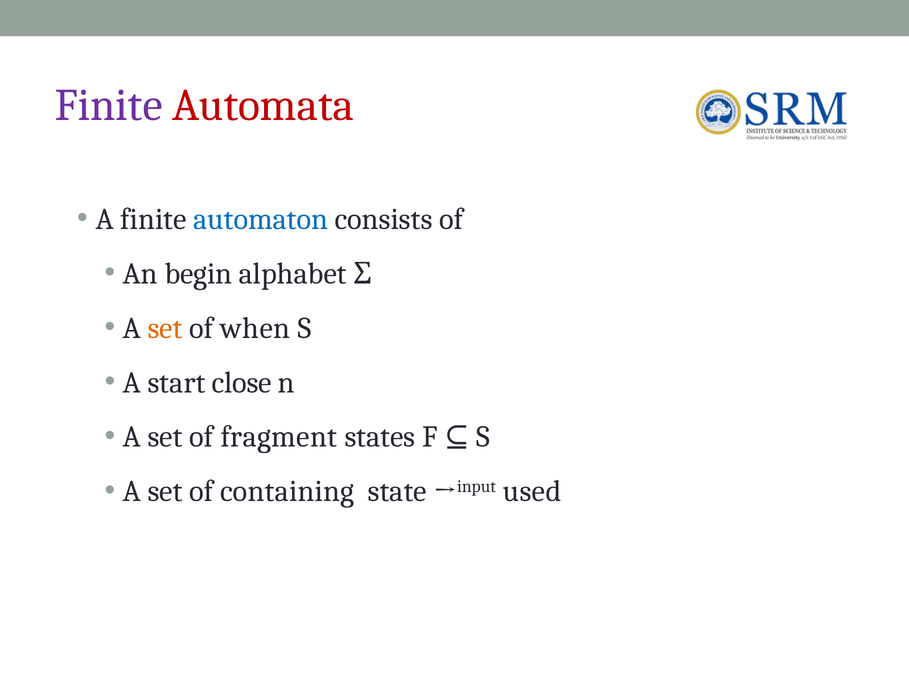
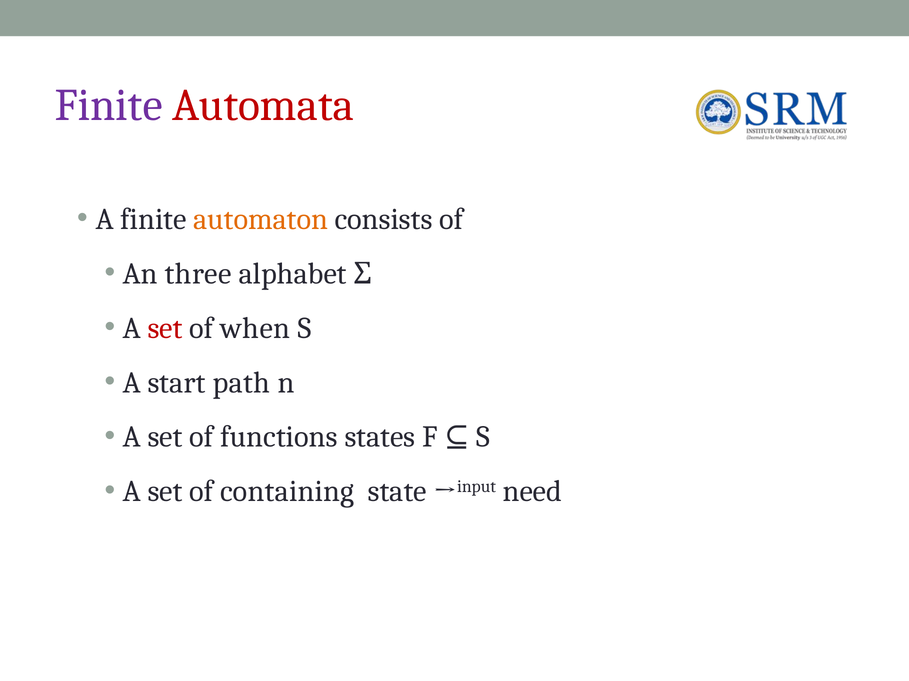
automaton colour: blue -> orange (261, 219)
begin: begin -> three (198, 274)
set colour: orange -> red (165, 328)
close: close -> path (241, 383)
fragment: fragment -> functions (279, 437)
used: used -> need (532, 492)
